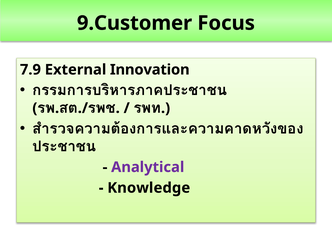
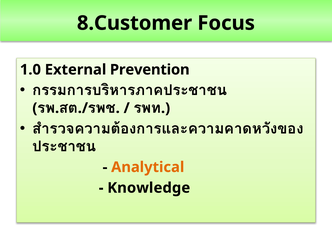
9.Customer: 9.Customer -> 8.Customer (134, 23)
7.9: 7.9 -> 1.0 (30, 70)
Innovation: Innovation -> Prevention (150, 70)
Analytical colour: purple -> orange (148, 167)
